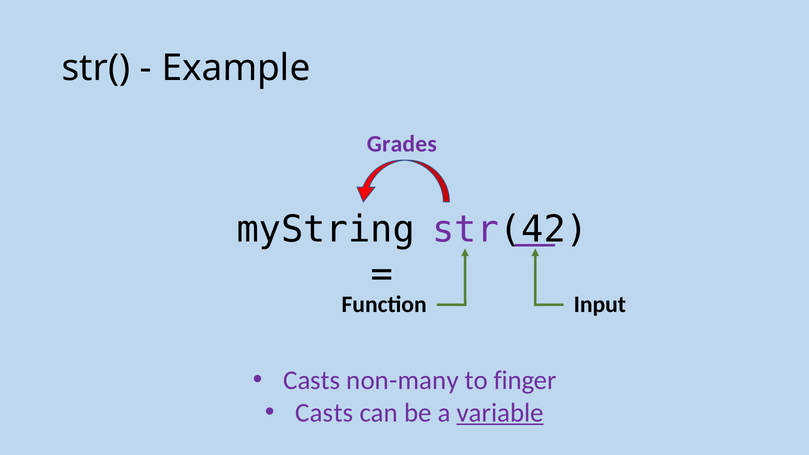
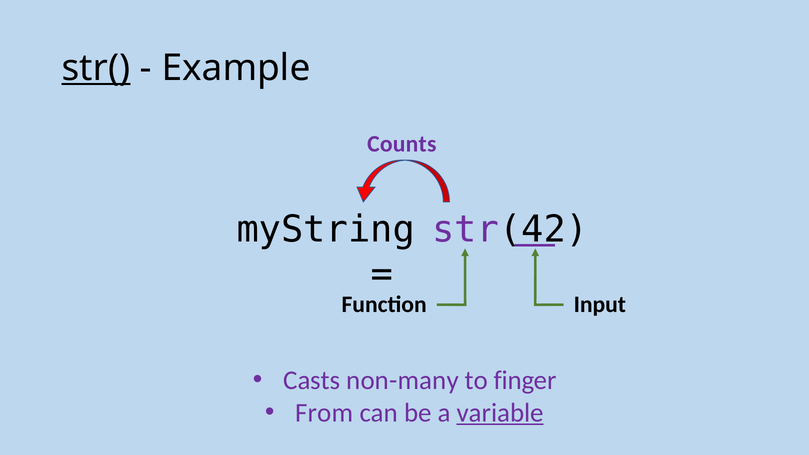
str( underline: none -> present (96, 68)
Grades: Grades -> Counts (402, 144)
Casts: Casts -> From (324, 413)
